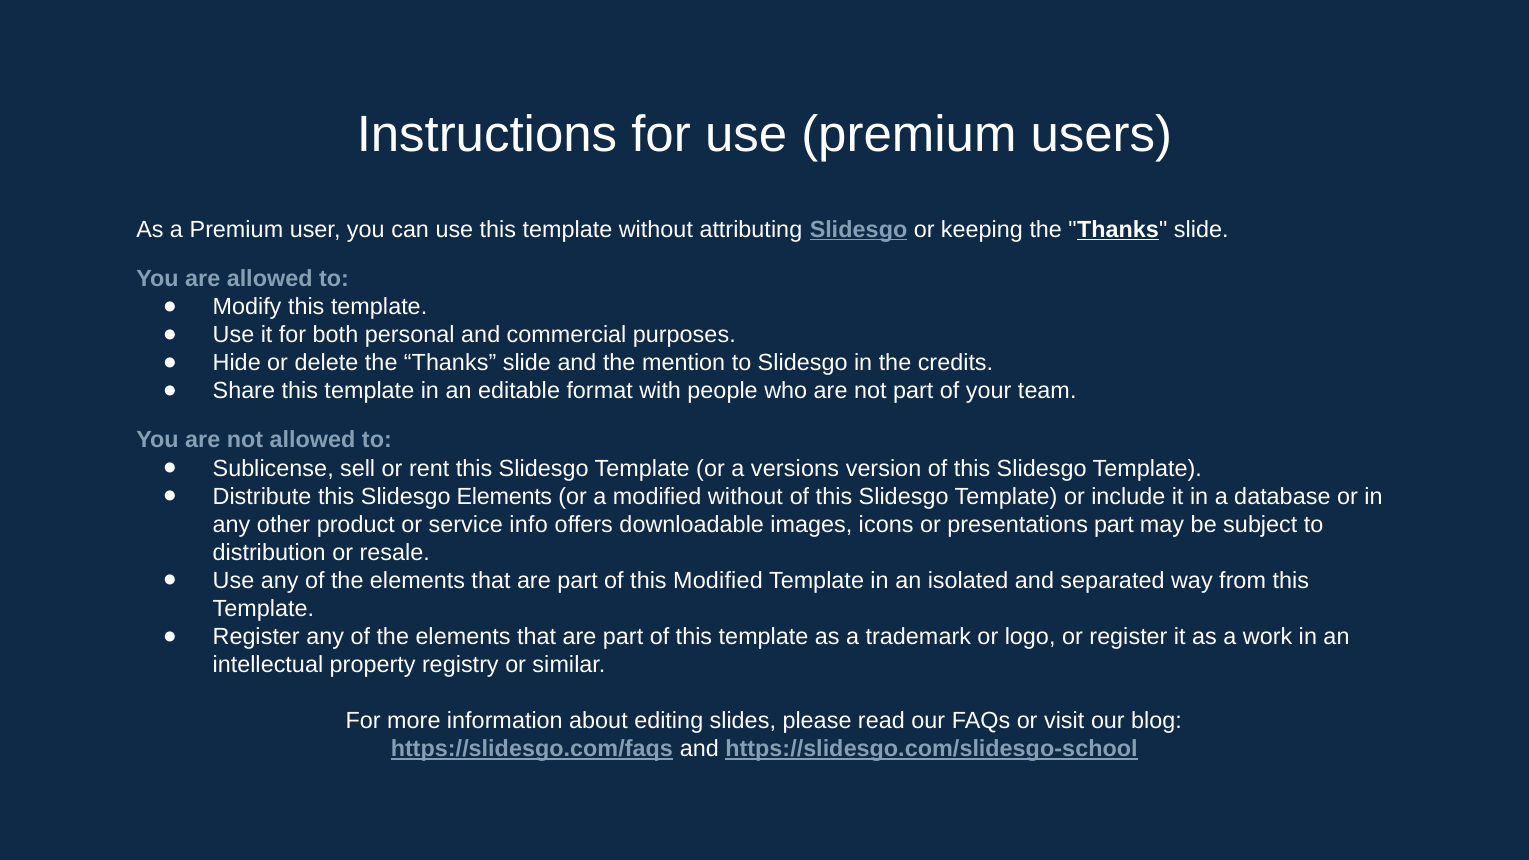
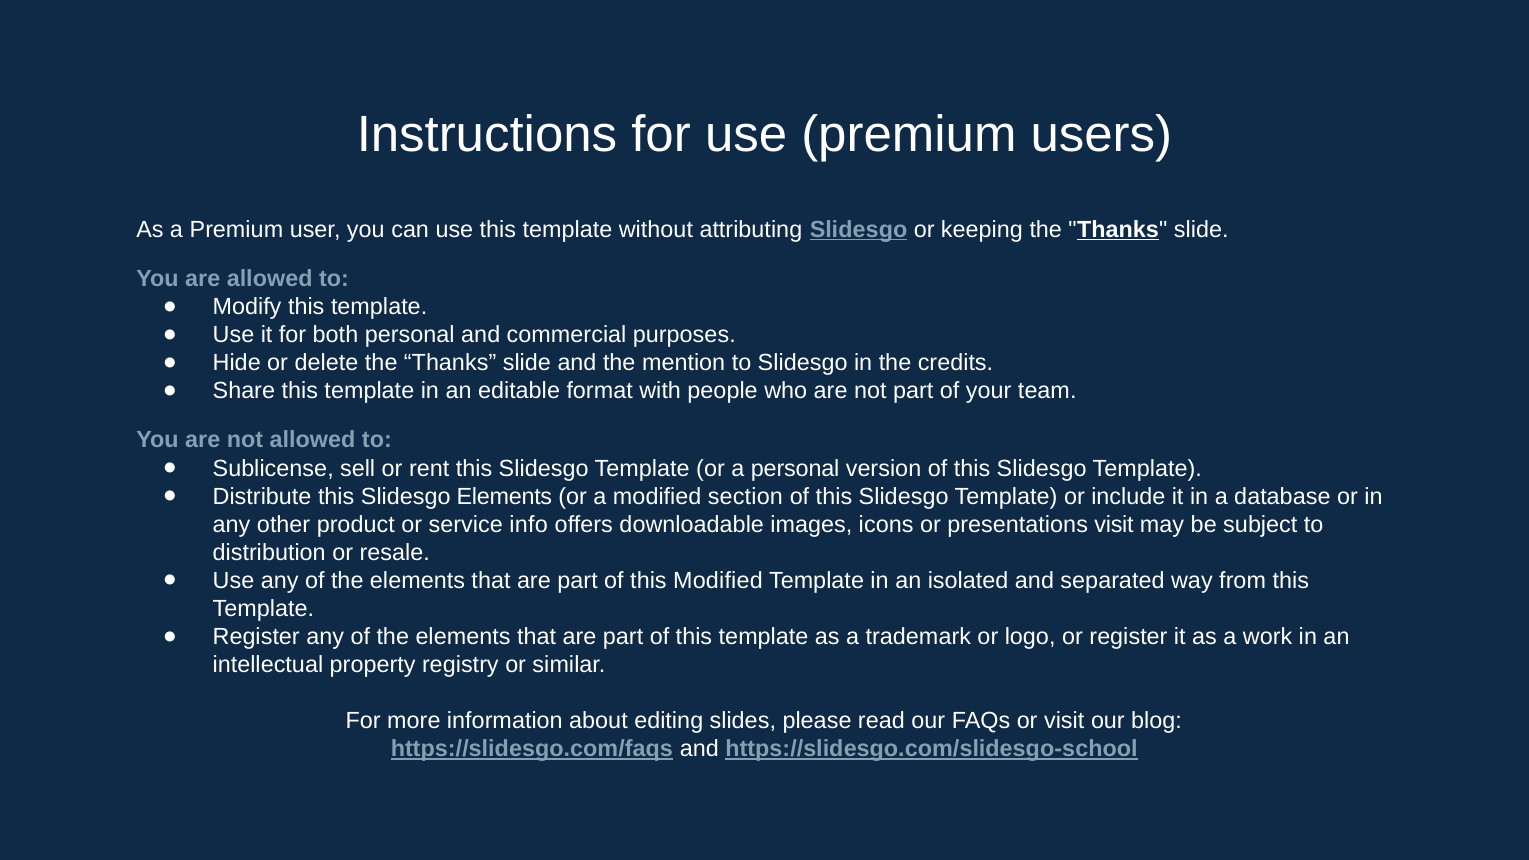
a versions: versions -> personal (795, 468)
modified without: without -> section (745, 496)
presentations part: part -> visit (1114, 524)
